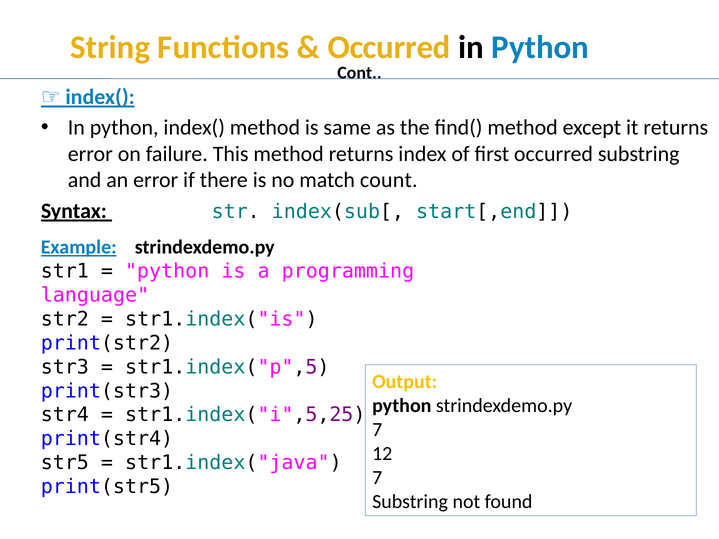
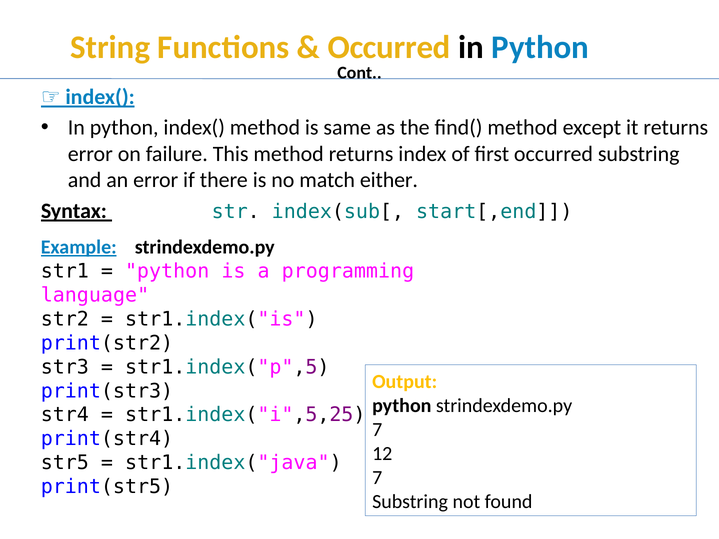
count: count -> either (389, 180)
